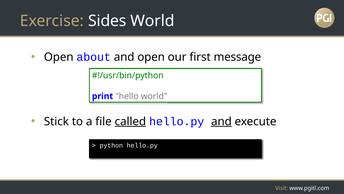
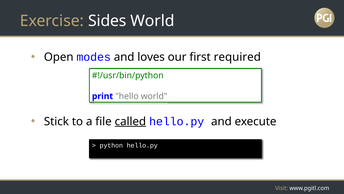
about: about -> modes (94, 57)
and open: open -> loves (151, 57)
message: message -> required (237, 57)
and underline: present -> none (221, 121)
